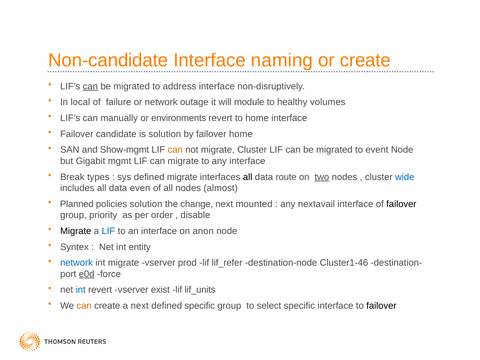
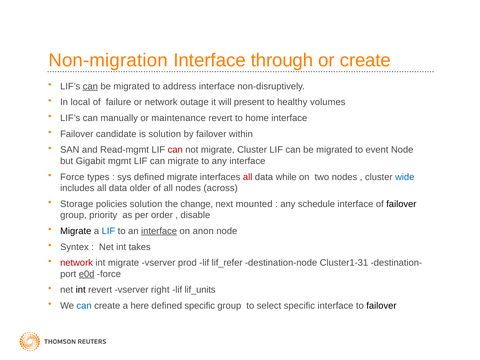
Non-candidate: Non-candidate -> Non-migration (108, 60)
naming: naming -> through (282, 60)
module: module -> present (249, 102)
environments: environments -> maintenance (179, 118)
failover home: home -> within (241, 134)
Show-mgmt: Show-mgmt -> Read-mgmt (125, 150)
can colour: orange -> red (175, 150)
Break: Break -> Force (72, 177)
all colour: black -> red (248, 177)
route: route -> while (286, 177)
two underline: present -> none (322, 177)
even: even -> older (140, 188)
almost: almost -> across (221, 188)
Planned: Planned -> Storage (77, 204)
nextavail: nextavail -> schedule (316, 204)
interface underline: none -> present (159, 231)
entity: entity -> takes (140, 247)
network colour: blue -> red (77, 263)
Cluster1-46: Cluster1-46 -> Cluster1-31 (344, 263)
int colour: blue -> black (81, 290)
exist: exist -> right (160, 290)
can colour: orange -> blue (84, 306)
a next: next -> here (140, 306)
